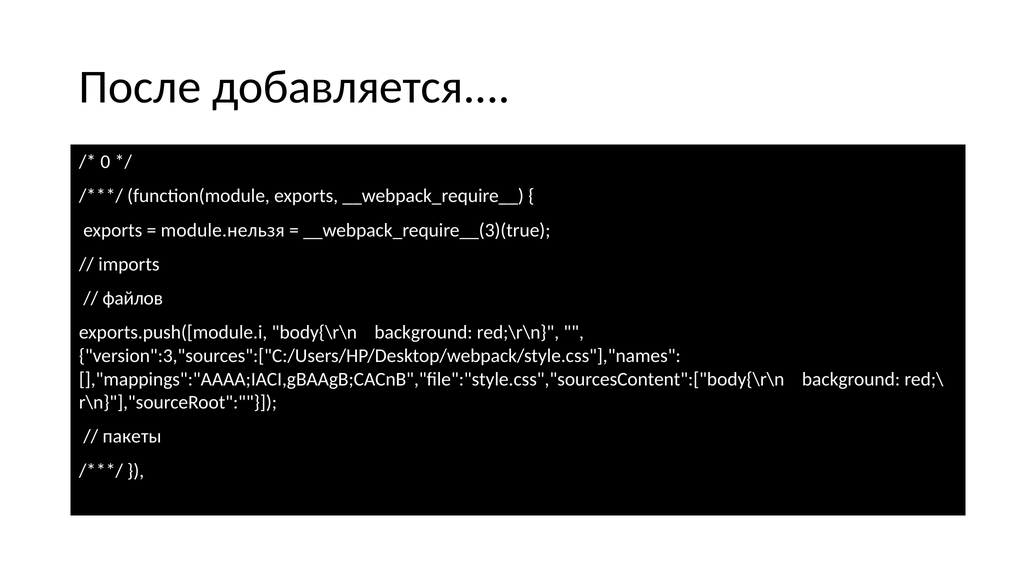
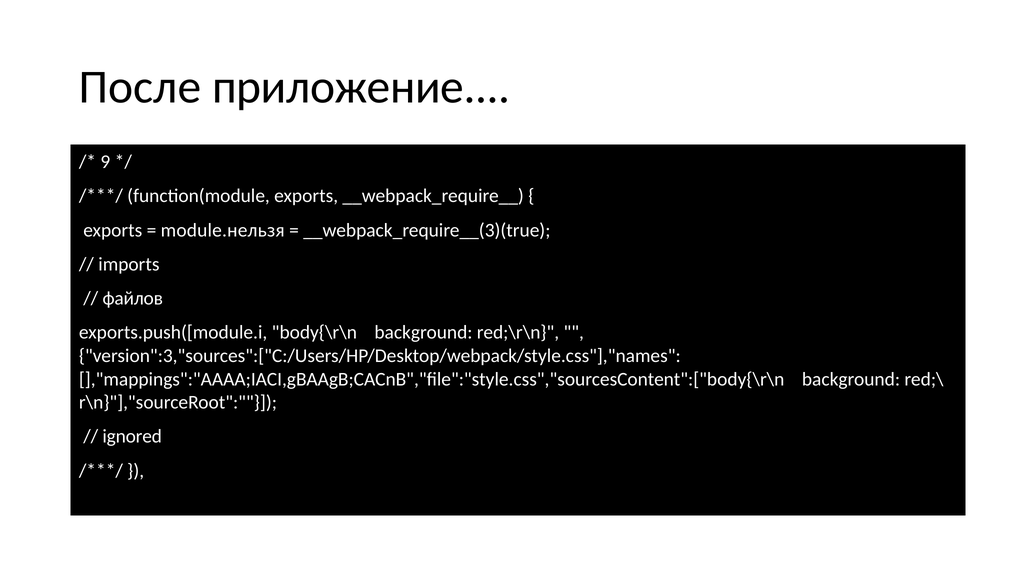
добавляется: добавляется -> приложение (361, 87)
0: 0 -> 9 (105, 162)
пакеты: пакеты -> ignored (132, 436)
